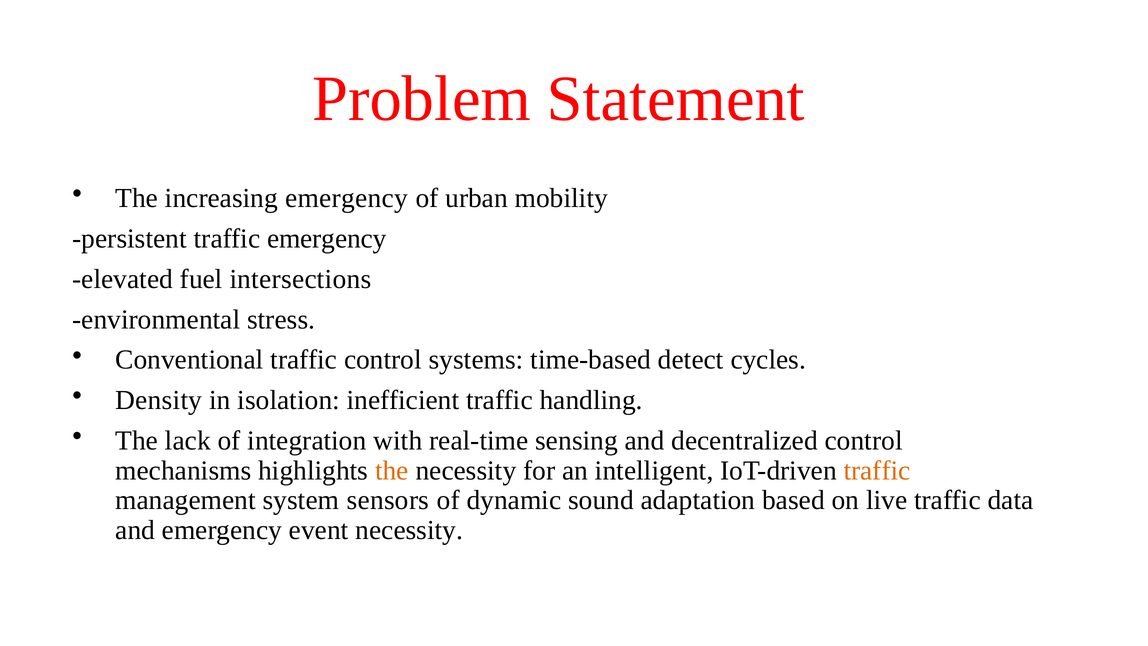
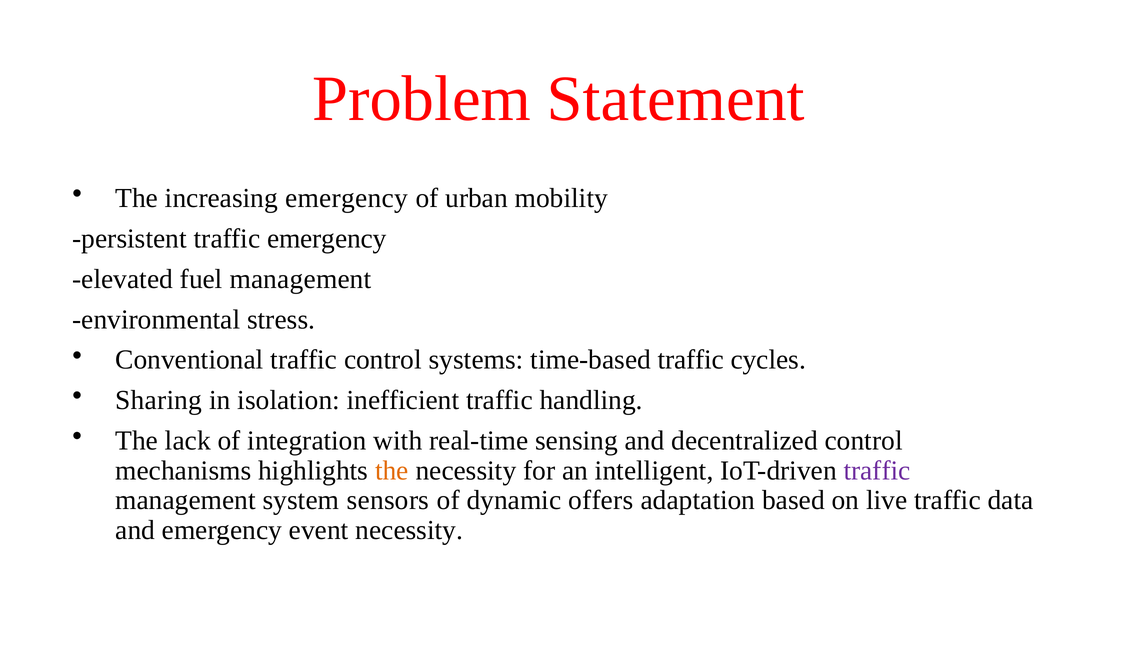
fuel intersections: intersections -> management (301, 279)
time-based detect: detect -> traffic (691, 360)
Density: Density -> Sharing (159, 400)
traffic colour: orange -> purple (877, 470)
sound: sound -> offers (601, 500)
